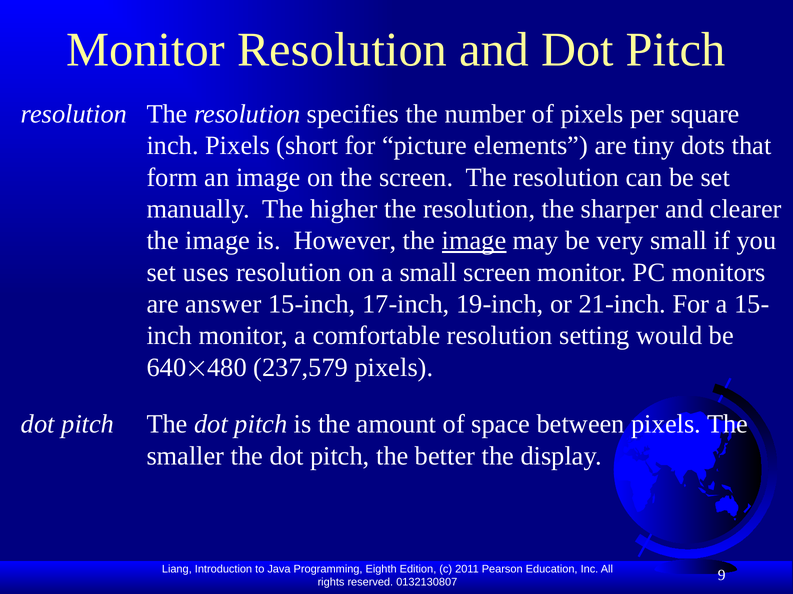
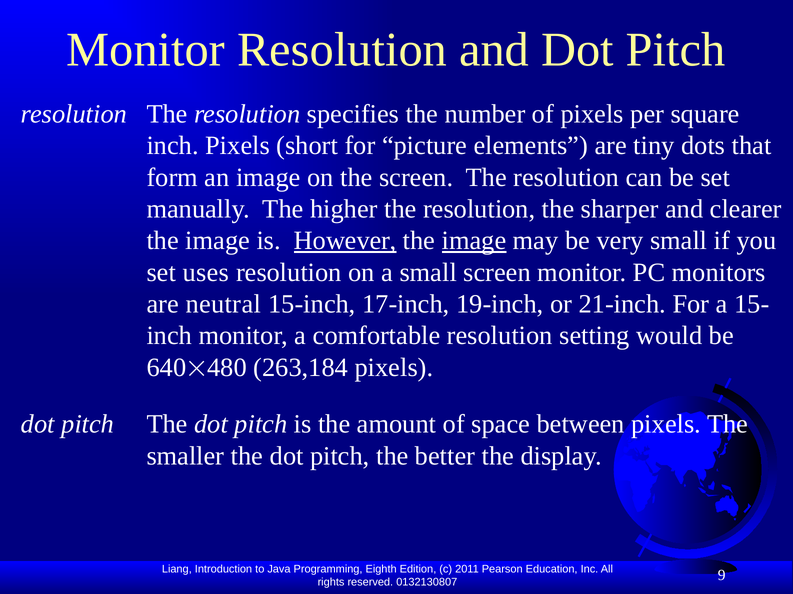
However underline: none -> present (345, 241)
answer: answer -> neutral (223, 304)
237,579: 237,579 -> 263,184 (301, 368)
